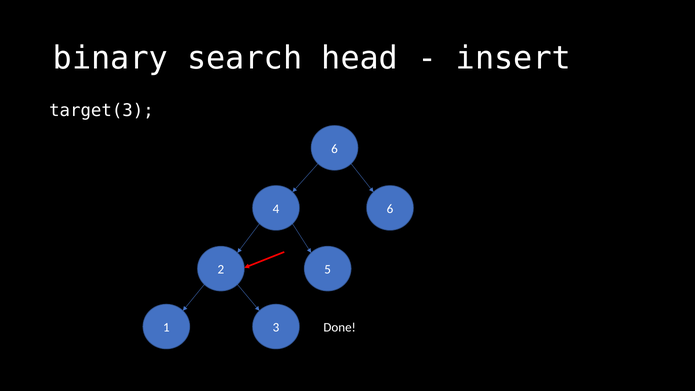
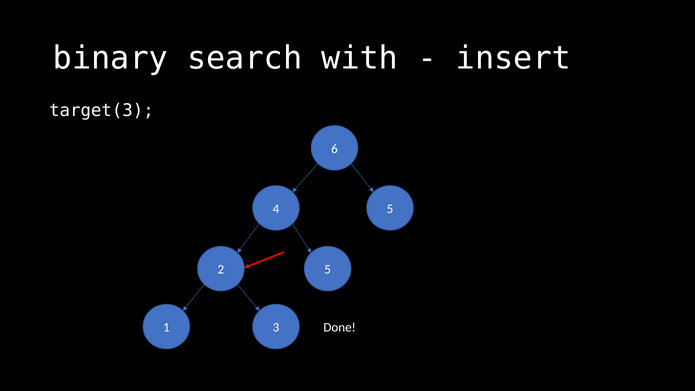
head: head -> with (360, 58)
4 6: 6 -> 5 (390, 209)
